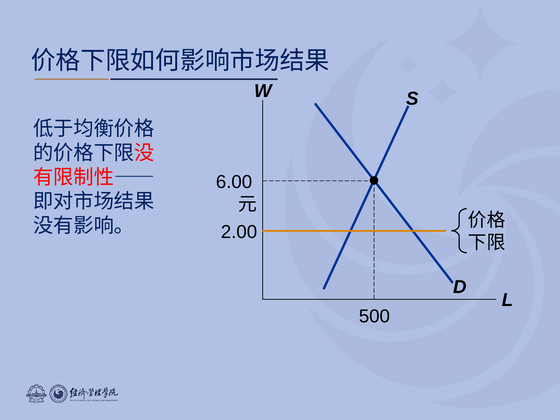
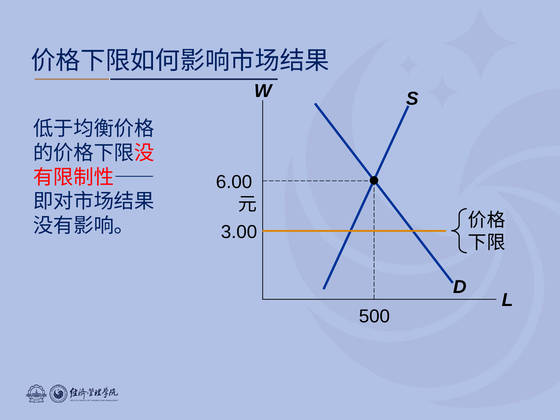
2.00: 2.00 -> 3.00 (239, 232)
